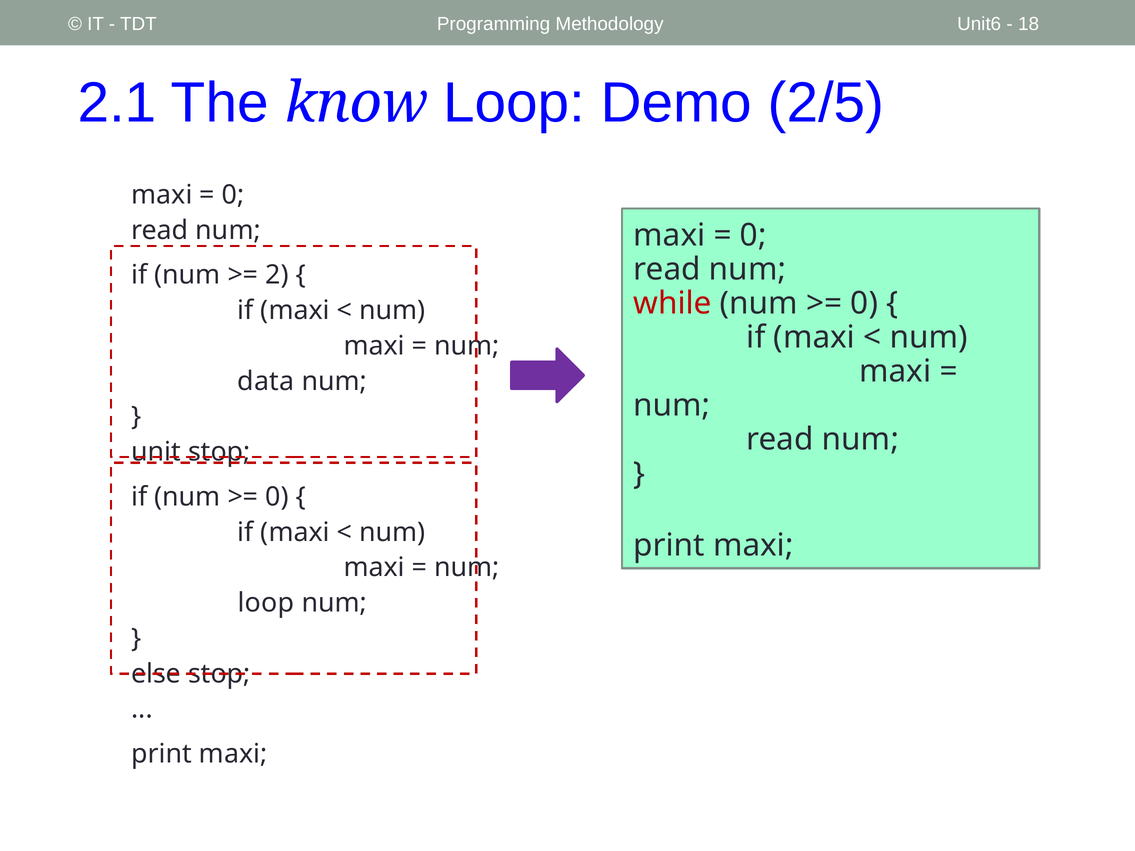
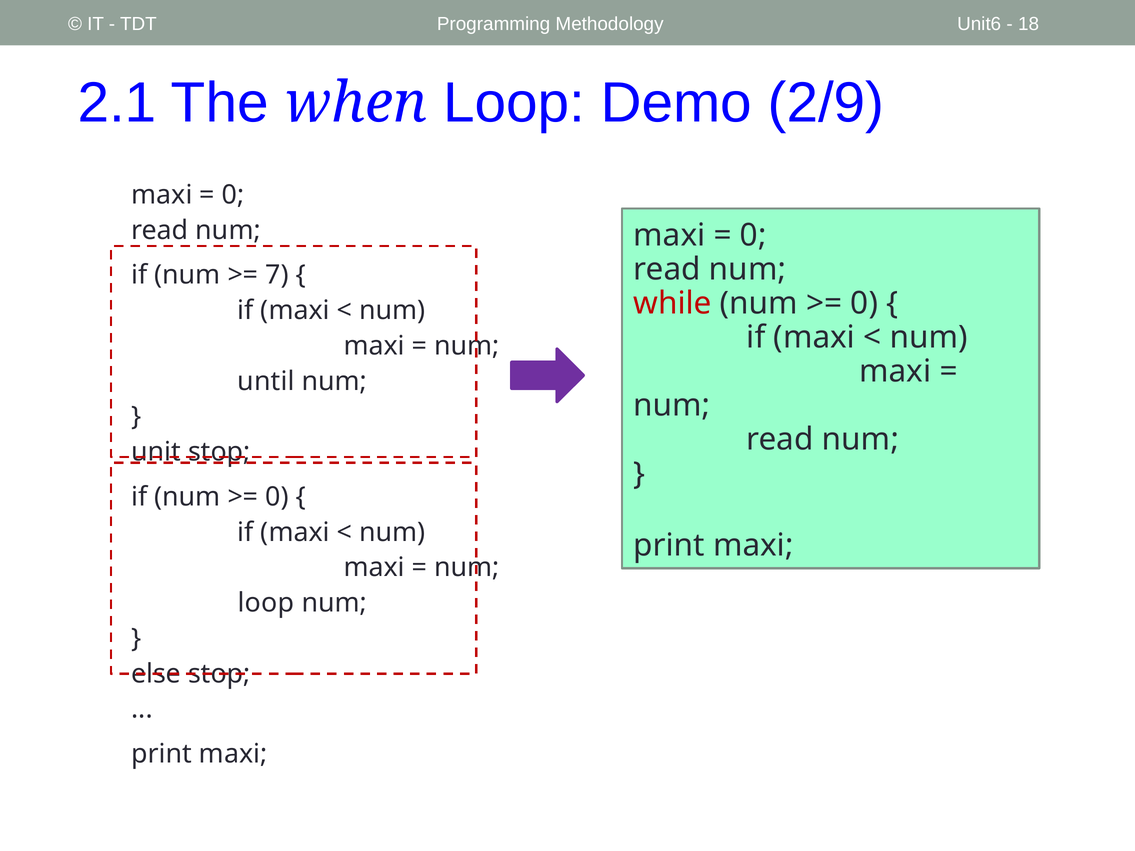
know: know -> when (356, 103)
2/5: 2/5 -> 2/9 (826, 103)
2: 2 -> 7 (277, 275)
data: data -> until (266, 381)
